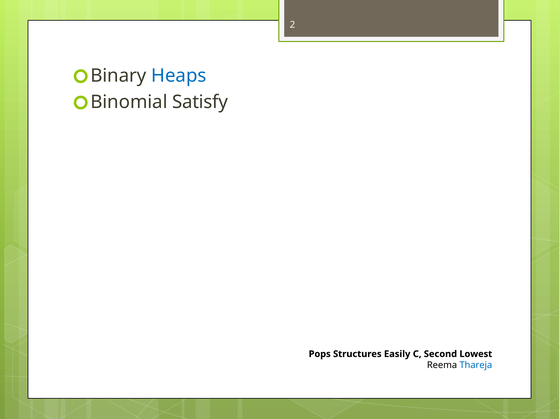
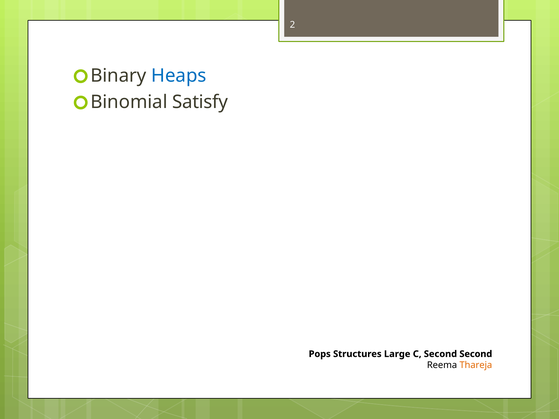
Easily: Easily -> Large (397, 354)
Second Lowest: Lowest -> Second (476, 354)
Thareja colour: blue -> orange (476, 365)
